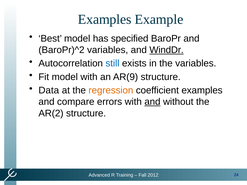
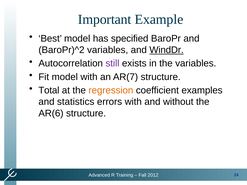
Examples: Examples -> Important (105, 19)
still colour: blue -> purple (112, 64)
AR(9: AR(9 -> AR(7 (126, 77)
Data: Data -> Total (49, 90)
compare: compare -> statistics (76, 102)
and underline: present -> none (152, 102)
AR(2: AR(2 -> AR(6 (51, 113)
